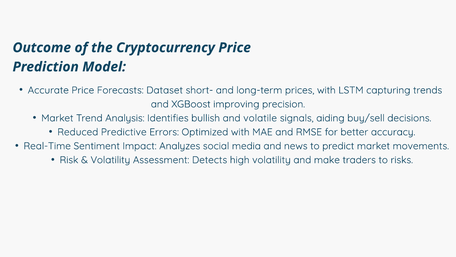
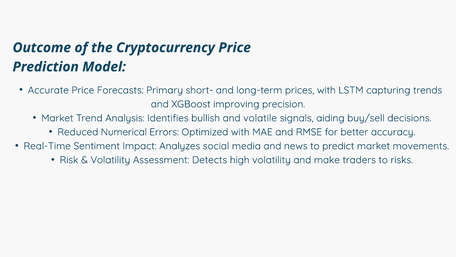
Dataset: Dataset -> Primary (165, 90)
Predictive: Predictive -> Numerical (124, 132)
